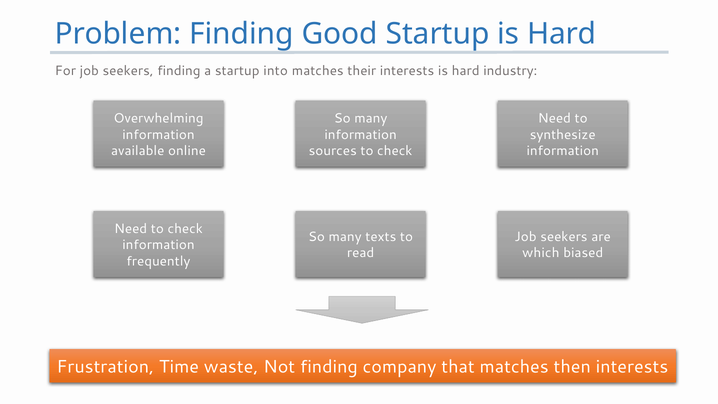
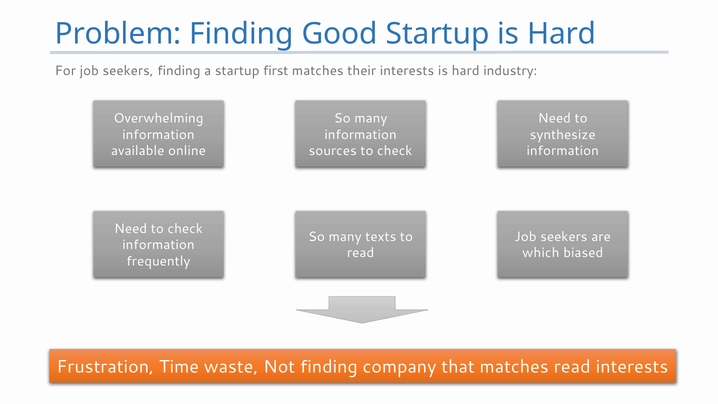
into: into -> first (276, 71)
matches then: then -> read (572, 367)
